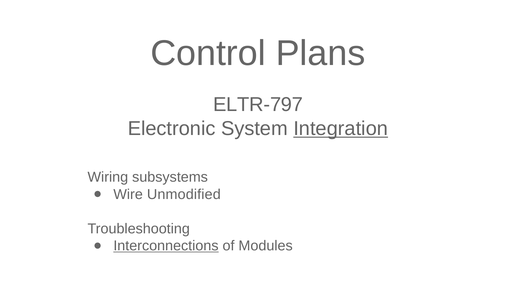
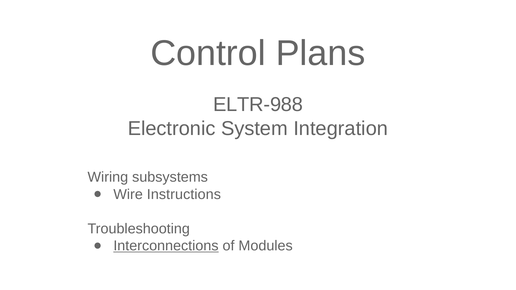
ELTR-797: ELTR-797 -> ELTR-988 (258, 105)
Integration underline: present -> none (341, 129)
Unmodified: Unmodified -> Instructions (184, 194)
